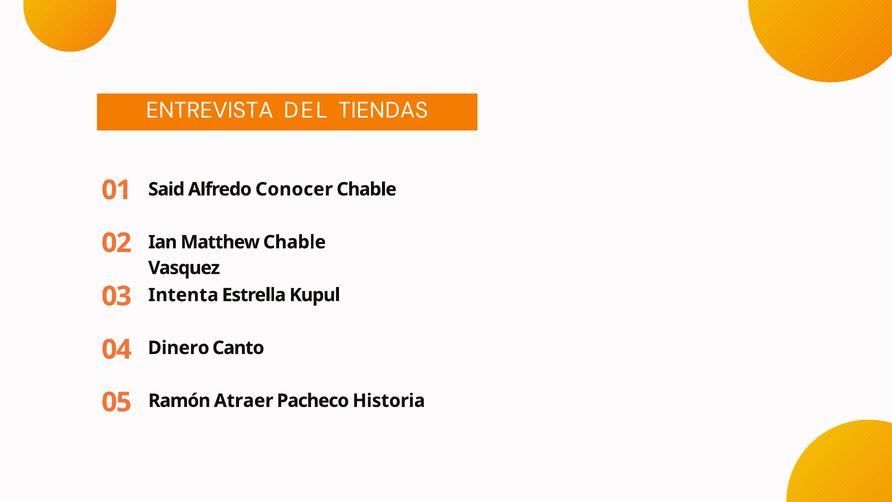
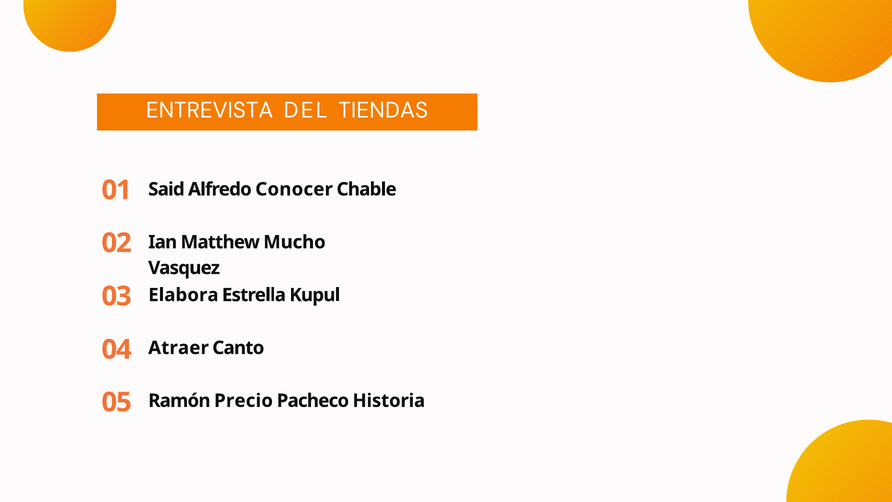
Matthew Chable: Chable -> Mucho (294, 242)
Intenta: Intenta -> Elabora (183, 295)
Dinero: Dinero -> Atraer (179, 348)
Atraer: Atraer -> Precio (244, 401)
